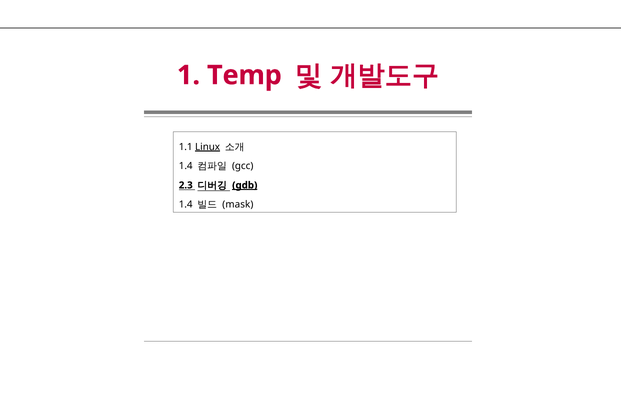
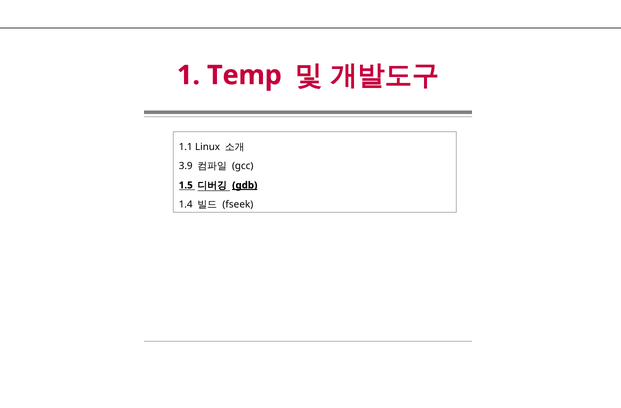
Linux underline: present -> none (208, 147)
1.4: 1.4 -> 3.9 (186, 166)
2.3: 2.3 -> 1.5 (186, 185)
mask: mask -> fseek (238, 204)
